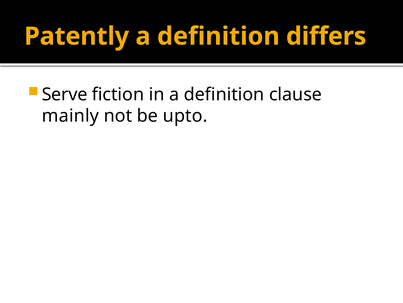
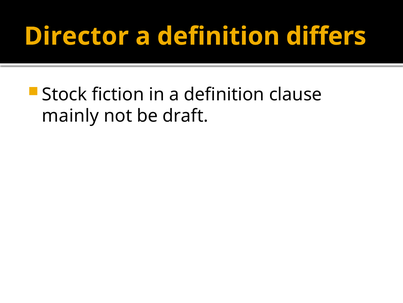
Patently: Patently -> Director (76, 36)
Serve: Serve -> Stock (65, 94)
upto: upto -> draft (185, 116)
